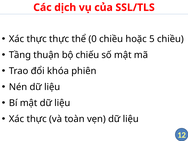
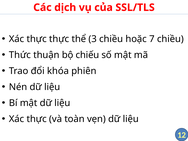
0: 0 -> 3 (93, 39)
5: 5 -> 7 (152, 39)
Tầng: Tầng -> Thức (20, 55)
